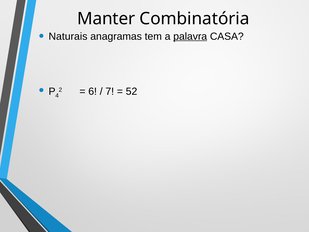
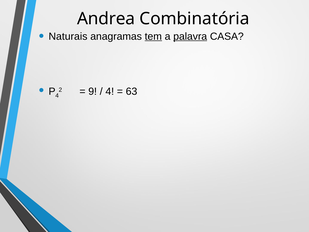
Manter: Manter -> Andrea (106, 19)
tem underline: none -> present (153, 36)
6: 6 -> 9 (93, 91)
7: 7 -> 4 (110, 91)
52: 52 -> 63 (132, 91)
